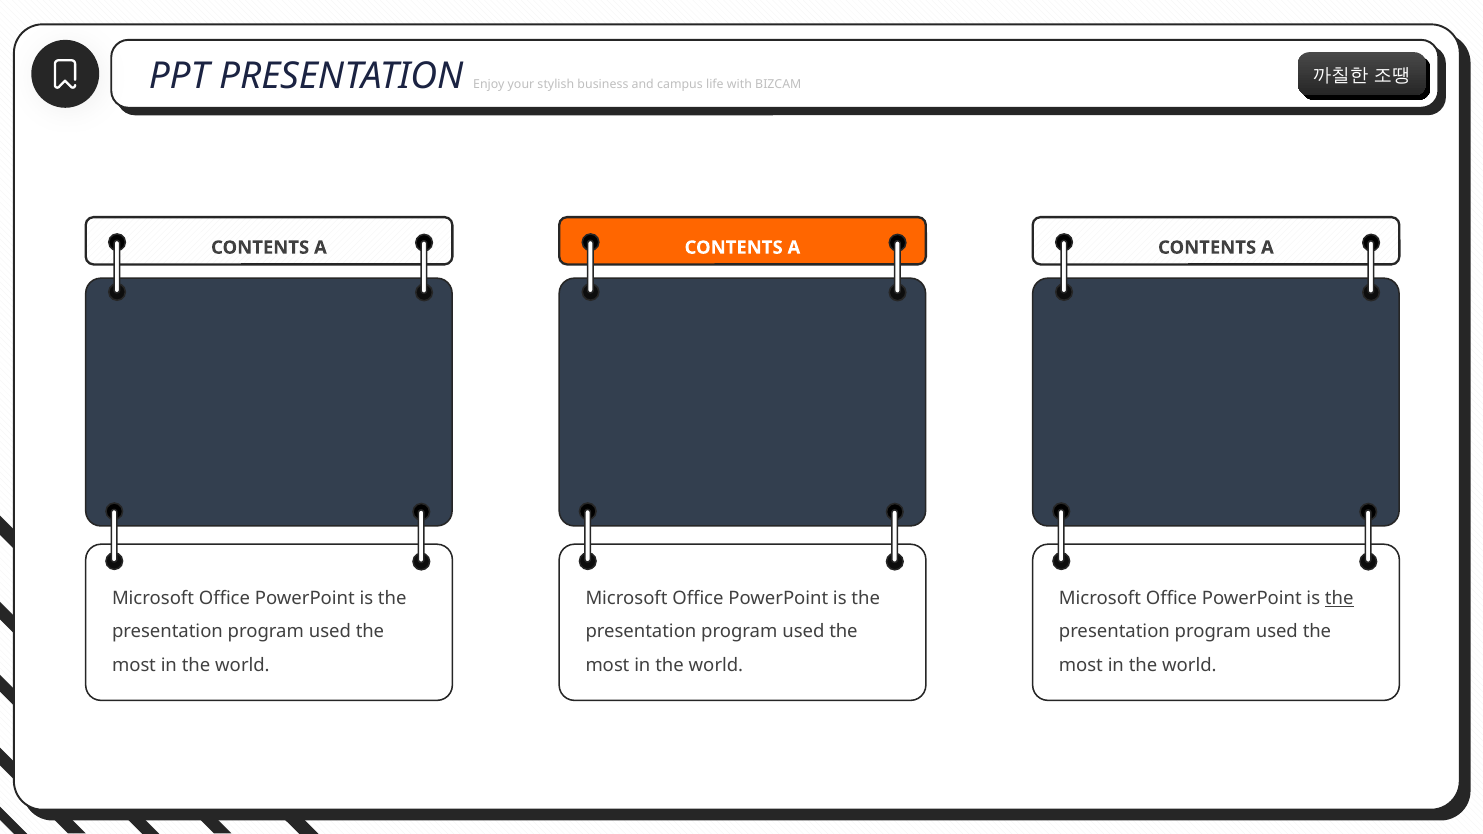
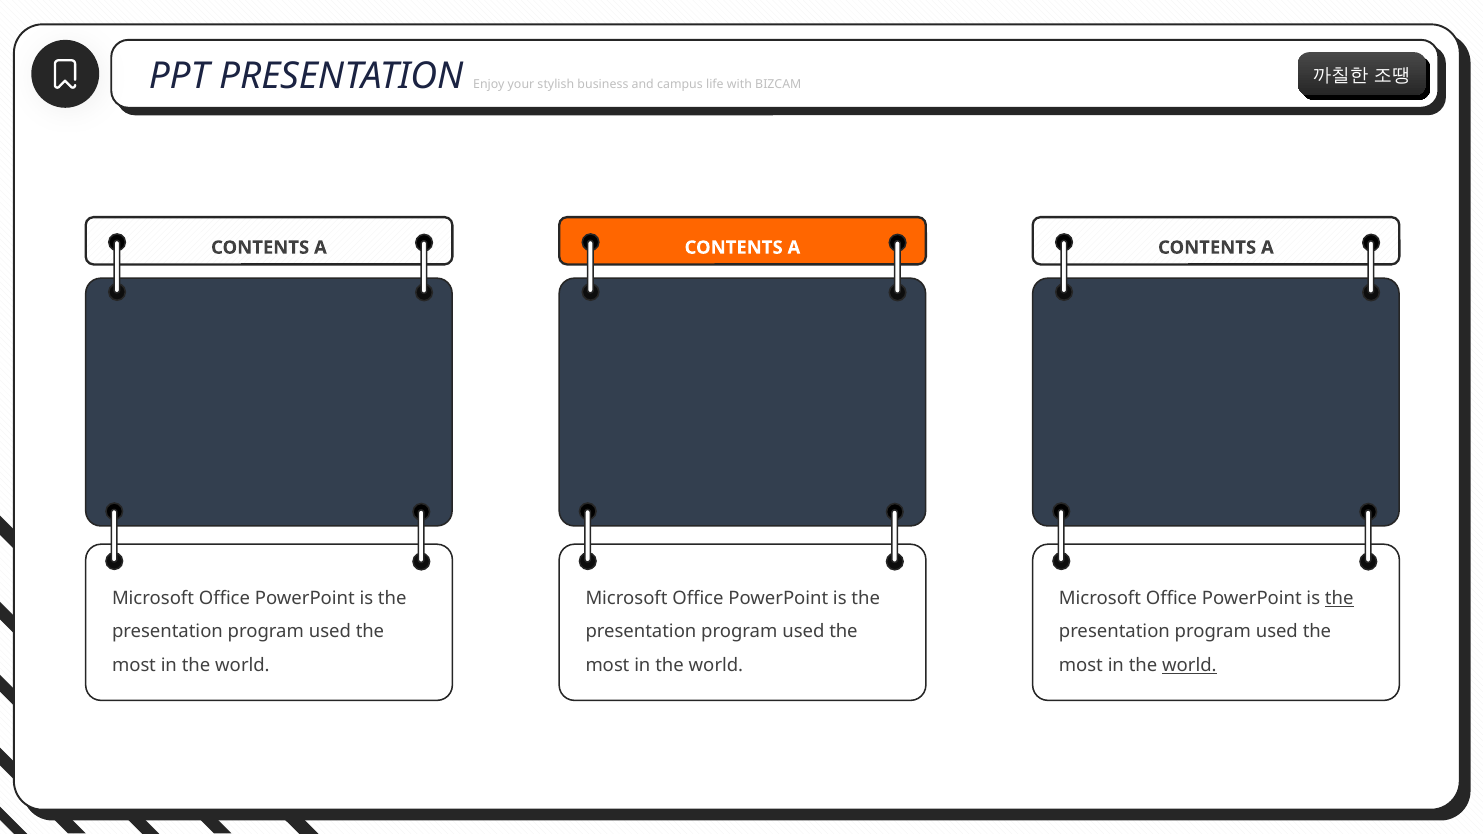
world underline: none -> present (1189, 665)
